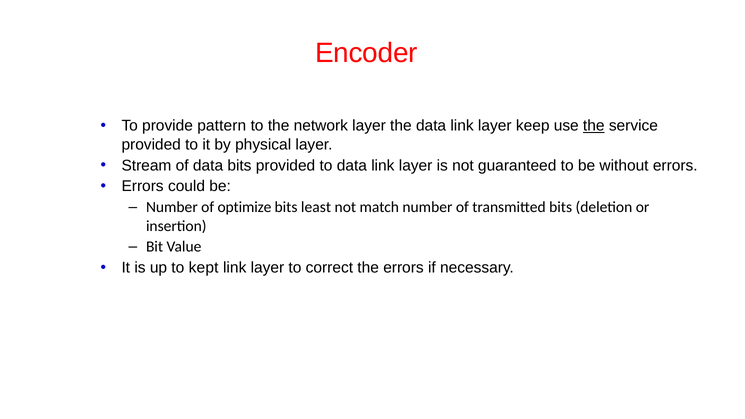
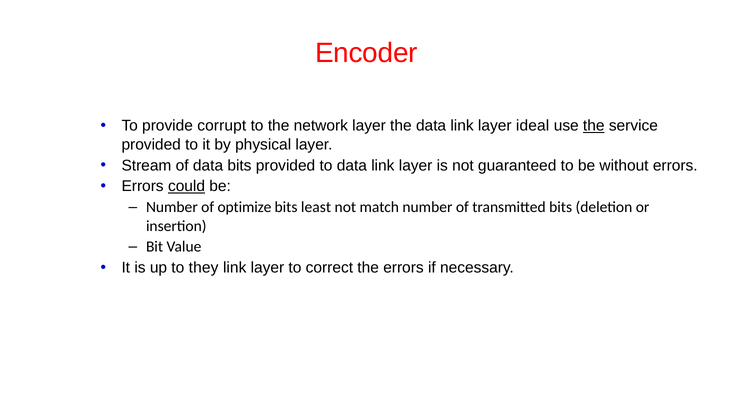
pattern: pattern -> corrupt (222, 126)
keep: keep -> ideal (533, 126)
could underline: none -> present (187, 186)
kept: kept -> they (204, 268)
